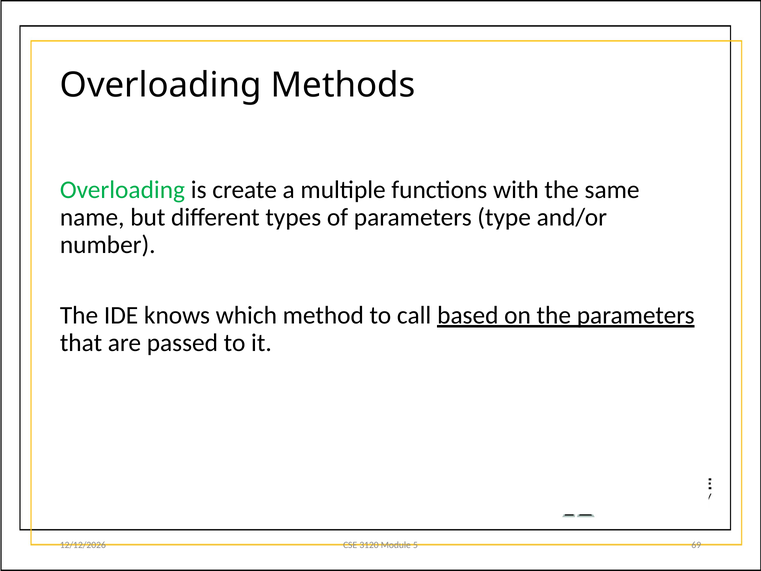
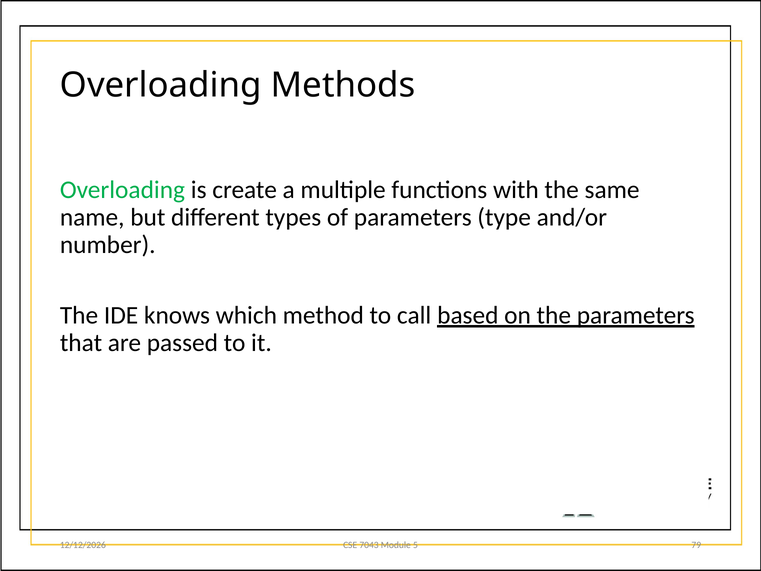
3120: 3120 -> 7043 (369, 545)
69: 69 -> 79 (696, 545)
